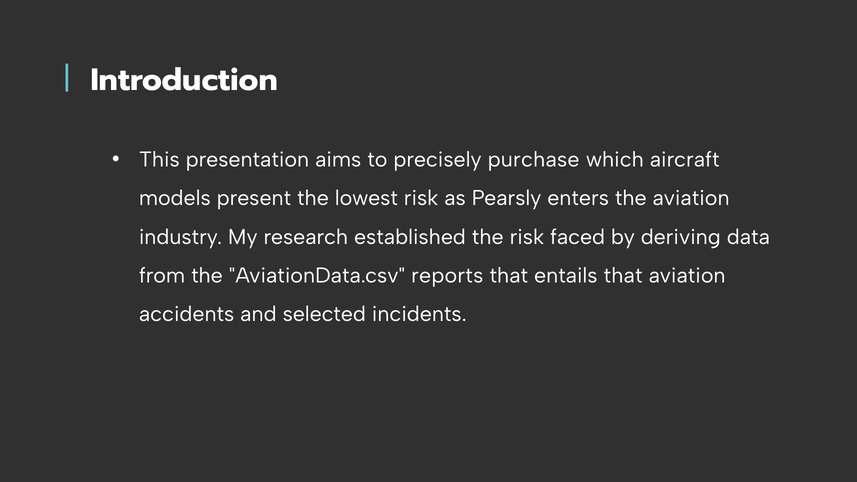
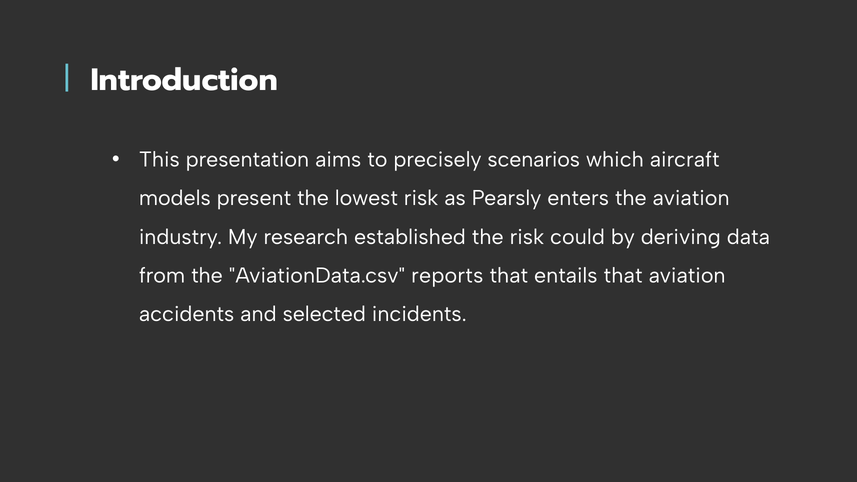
purchase: purchase -> scenarios (534, 160)
faced: faced -> could (577, 237)
